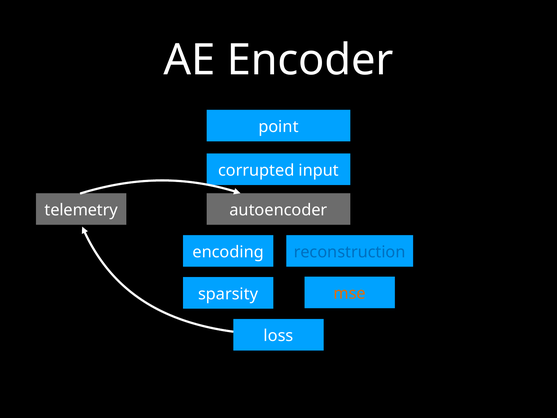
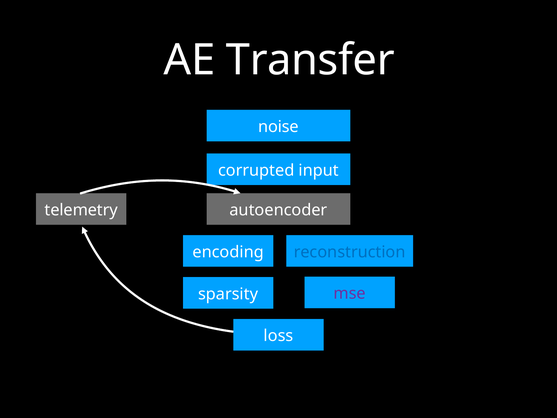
Encoder: Encoder -> Transfer (310, 60)
point: point -> noise (279, 127)
mse colour: orange -> purple (350, 293)
